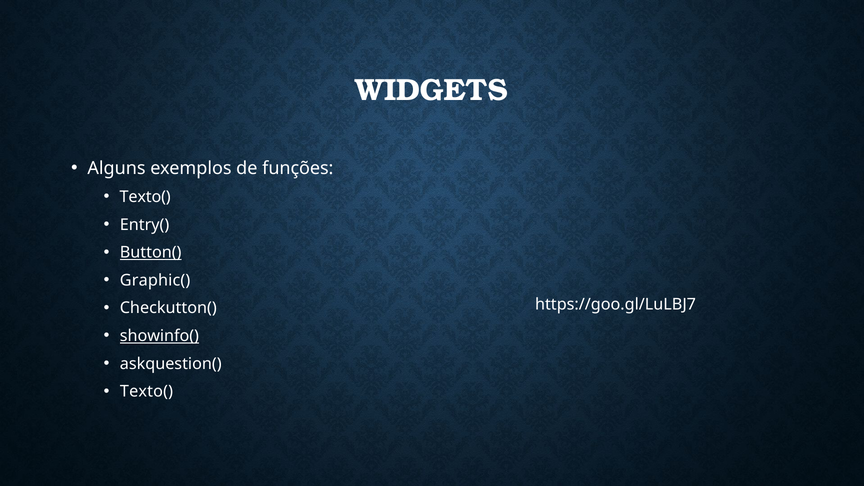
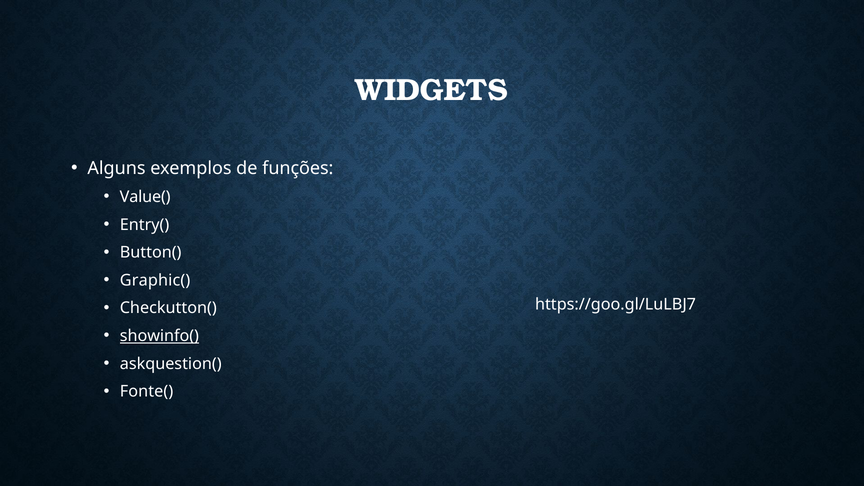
Texto(: Texto( -> Value( (145, 197)
Button( underline: present -> none (151, 253)
Texto(: Texto( -> Fonte( (147, 392)
